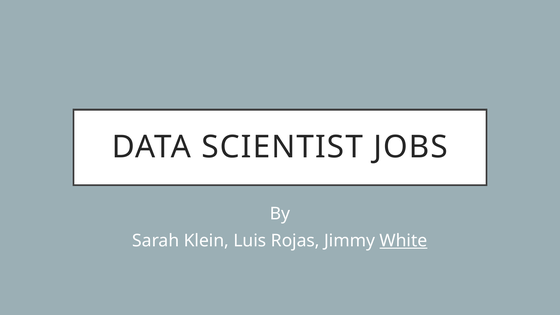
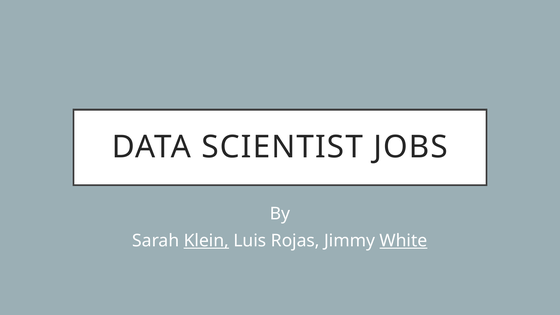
Klein underline: none -> present (206, 241)
